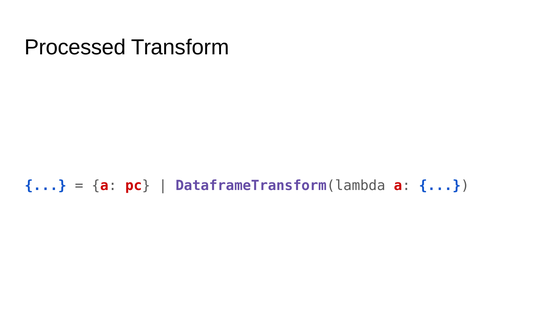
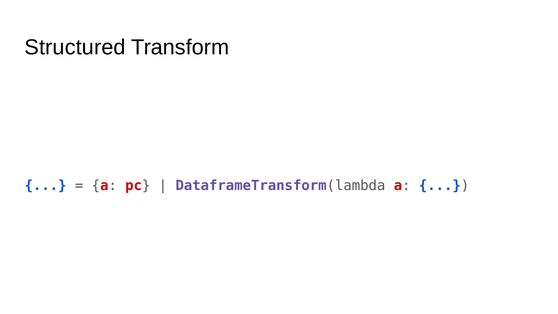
Processed: Processed -> Structured (75, 47)
